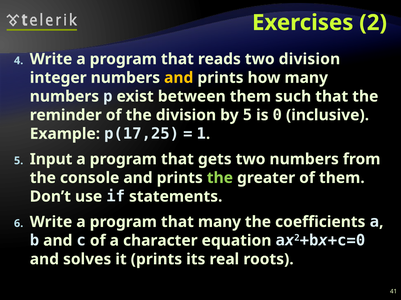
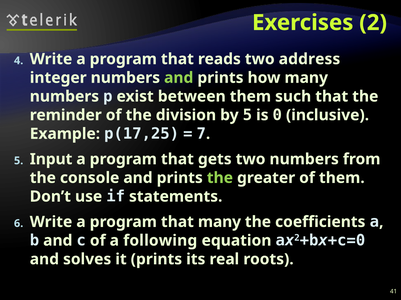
two division: division -> address (309, 59)
and colour: yellow -> light green (179, 78)
1: 1 -> 7 (201, 134)
character: character -> following (160, 241)
